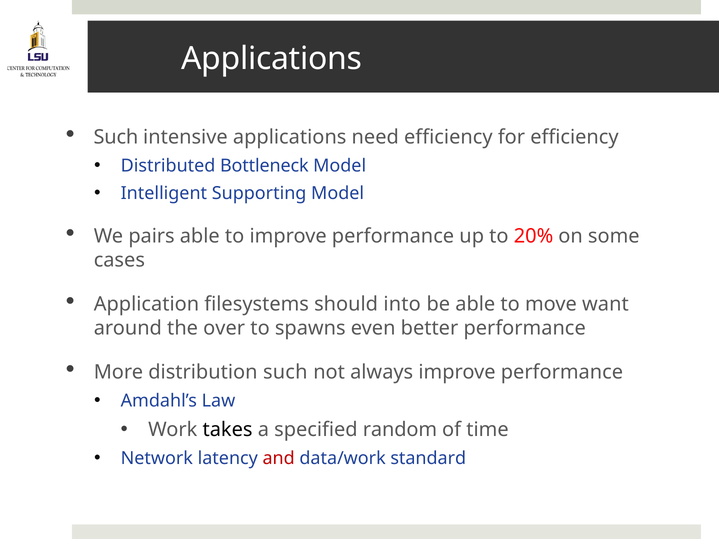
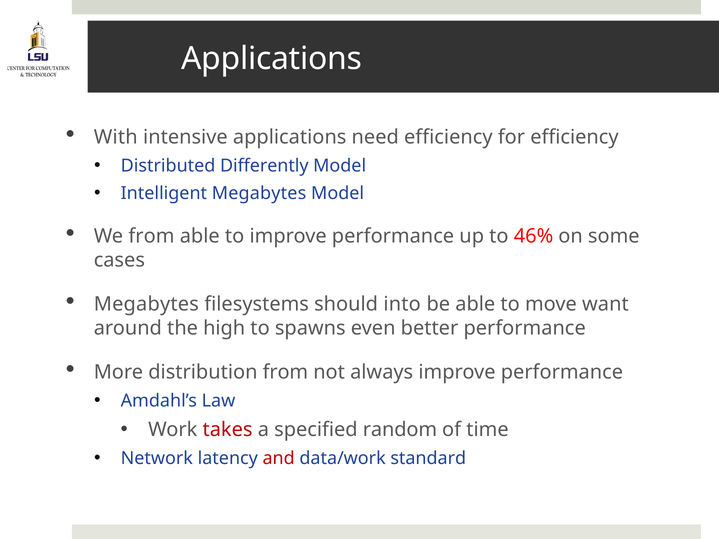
Such: Such -> With (116, 137)
Bottleneck: Bottleneck -> Differently (264, 166)
Intelligent Supporting: Supporting -> Megabytes (259, 194)
We pairs: pairs -> from (151, 236)
20%: 20% -> 46% (534, 236)
Application: Application -> Megabytes (146, 304)
over: over -> high (224, 328)
distribution such: such -> from (285, 372)
takes colour: black -> red (228, 430)
